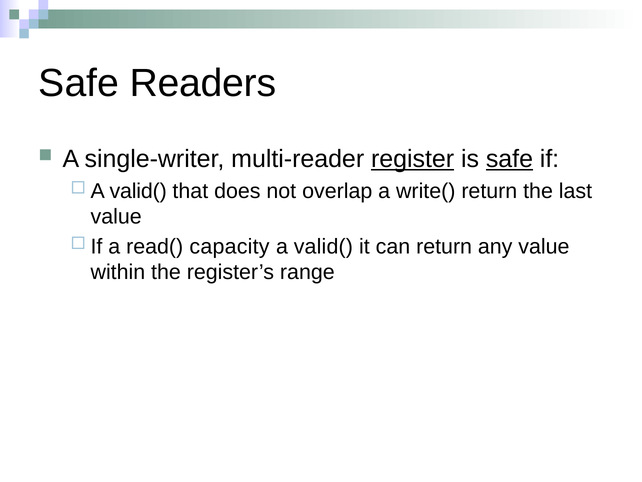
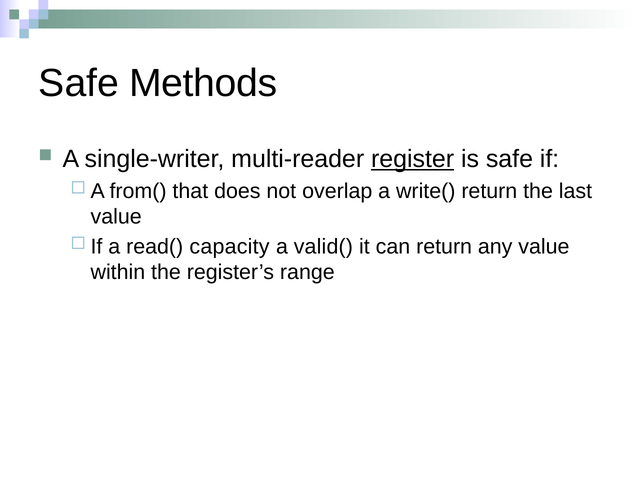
Readers: Readers -> Methods (203, 83)
safe underline: present -> none (509, 159)
valid(: valid( -> from( (138, 191)
